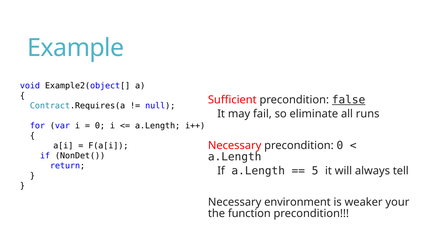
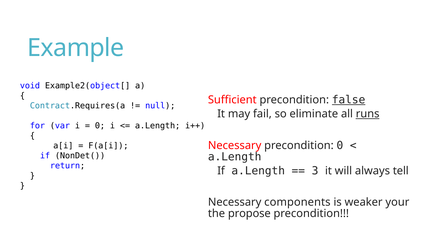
runs underline: none -> present (368, 114)
5: 5 -> 3 (315, 171)
environment: environment -> components (297, 202)
function: function -> propose (249, 213)
